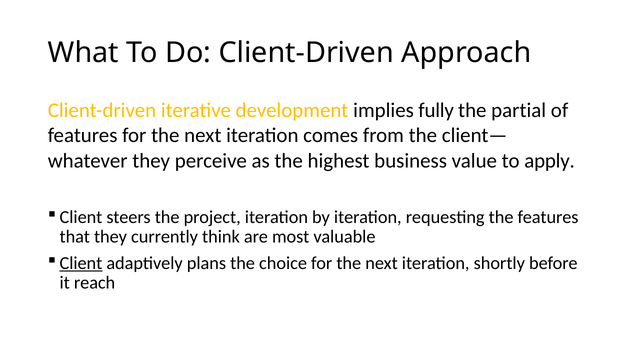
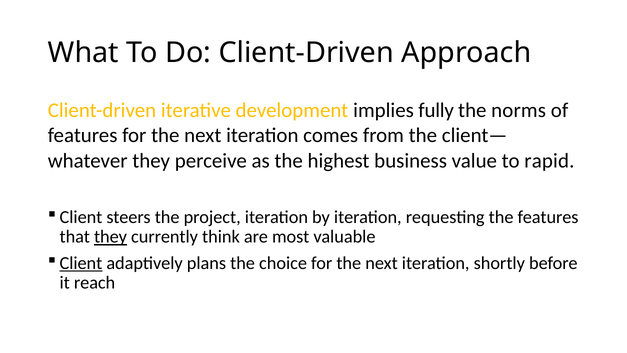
partial: partial -> norms (519, 110)
apply: apply -> rapid (549, 160)
they underline: none -> present (111, 237)
